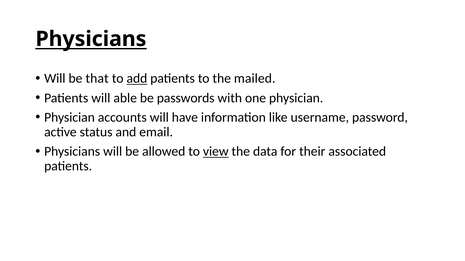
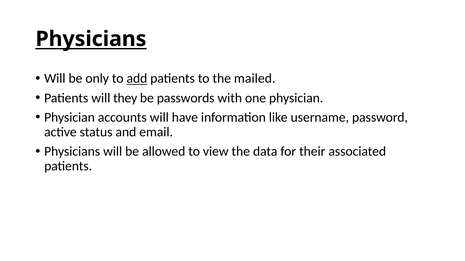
that: that -> only (97, 79)
able: able -> they (125, 98)
view underline: present -> none (216, 152)
